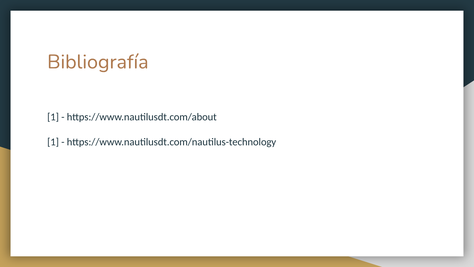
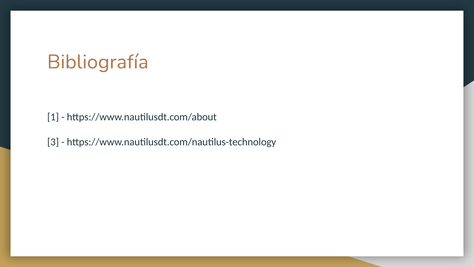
1: 1 -> 3 (53, 142)
